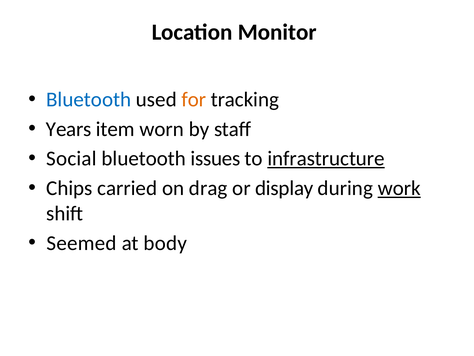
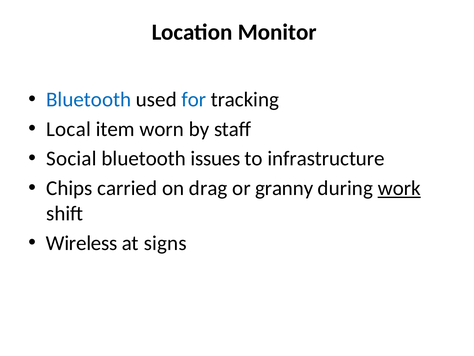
for colour: orange -> blue (194, 99)
Years: Years -> Local (69, 129)
infrastructure underline: present -> none (326, 158)
display: display -> granny (284, 188)
Seemed: Seemed -> Wireless (82, 243)
body: body -> signs (165, 243)
